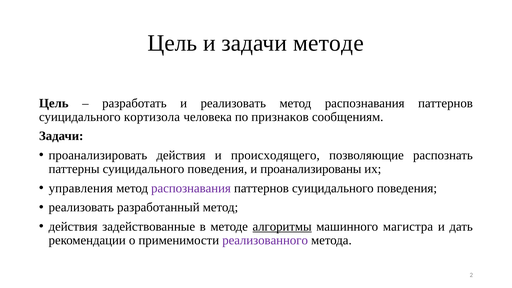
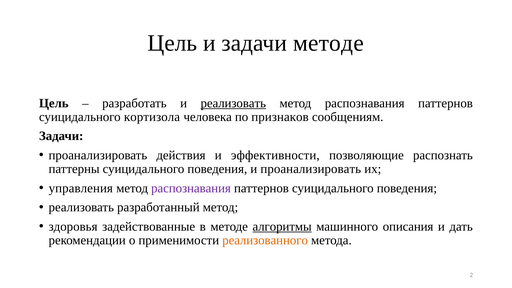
реализовать underline: none -> present (233, 103)
происходящего: происходящего -> эффективности (275, 155)
и проанализированы: проанализированы -> проанализировать (311, 169)
действия: действия -> здоровья (73, 227)
магистра: магистра -> описания (408, 227)
реализованного colour: purple -> orange (265, 240)
